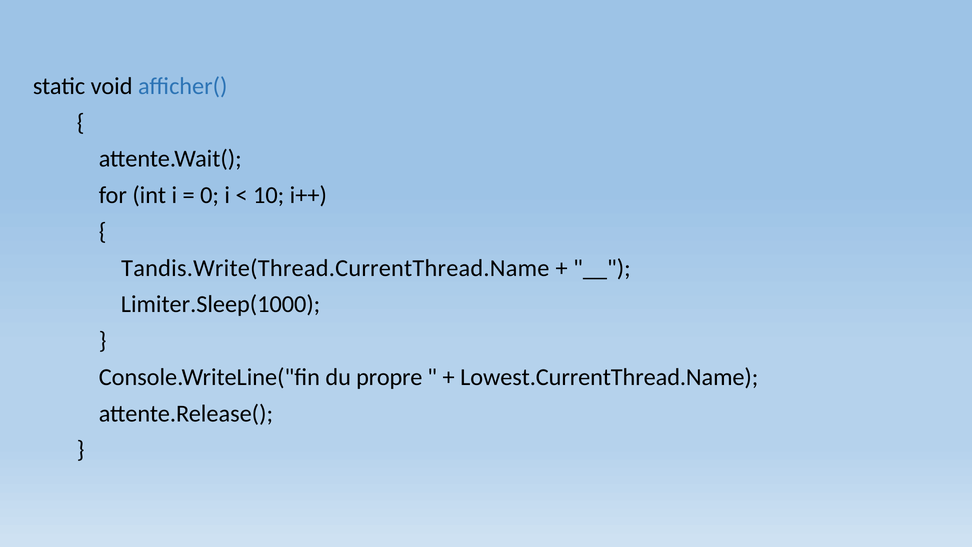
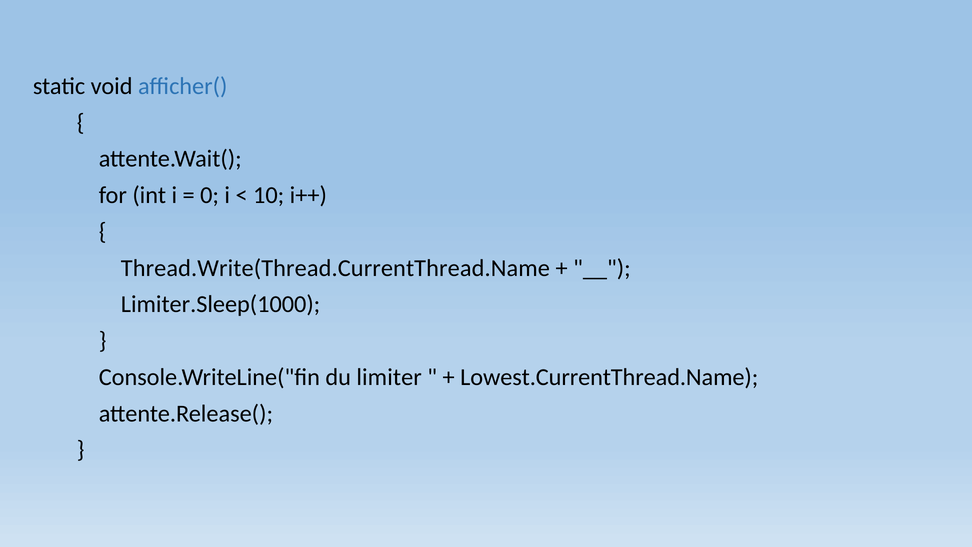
Tandis.Write(Thread.CurrentThread.Name: Tandis.Write(Thread.CurrentThread.Name -> Thread.Write(Thread.CurrentThread.Name (335, 268)
propre: propre -> limiter (389, 377)
